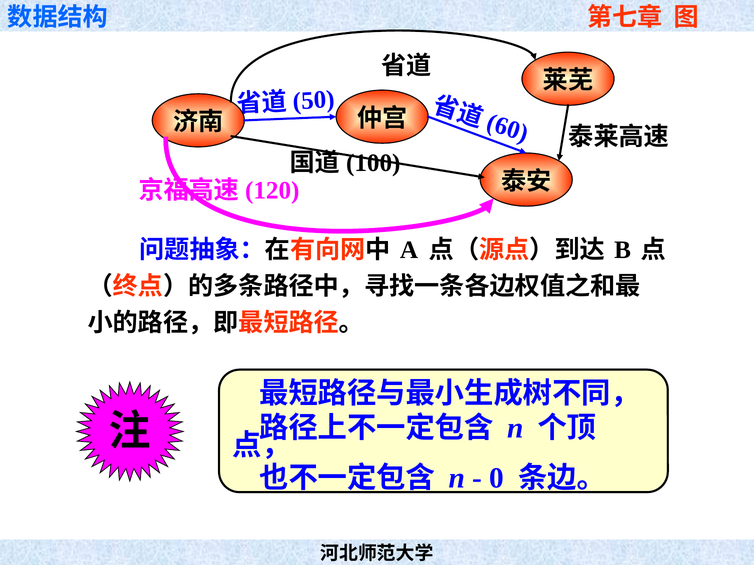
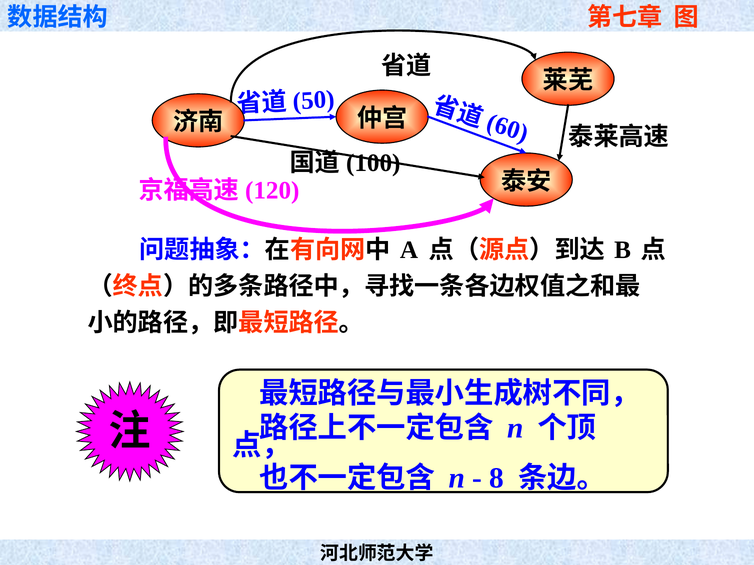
0: 0 -> 8 (496, 478)
